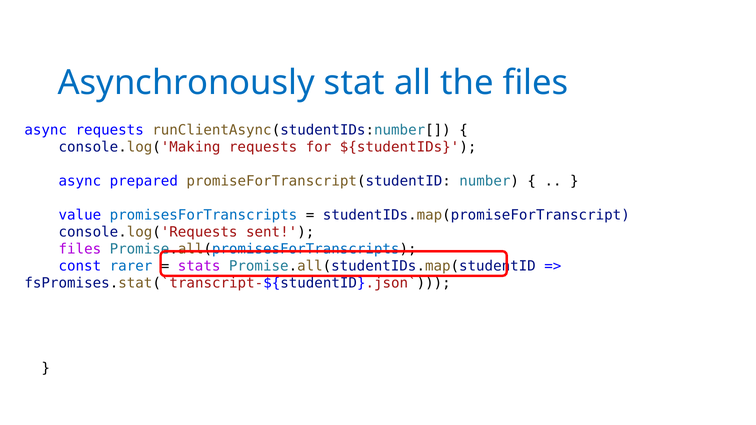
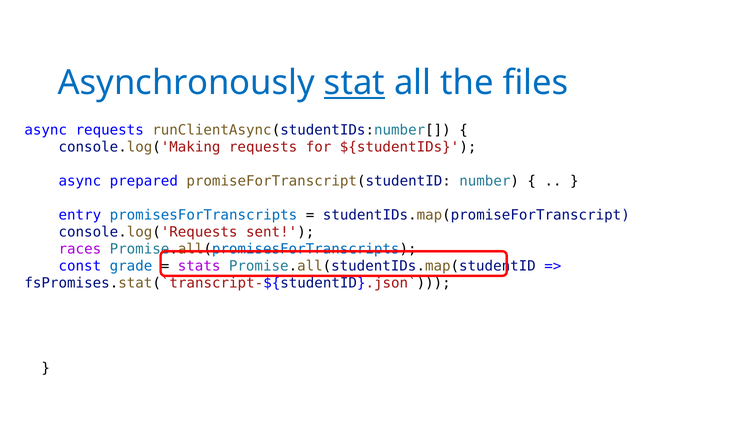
stat underline: none -> present (354, 83)
value: value -> entry (80, 215)
files: files -> races (80, 249)
rarer: rarer -> grade (131, 266)
